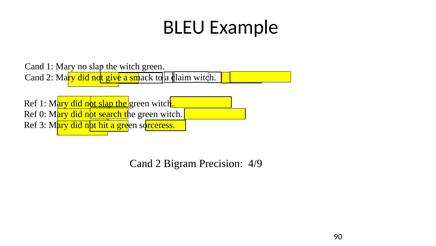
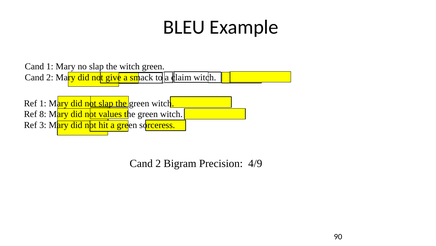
0: 0 -> 8 (43, 114)
search: search -> values (110, 114)
